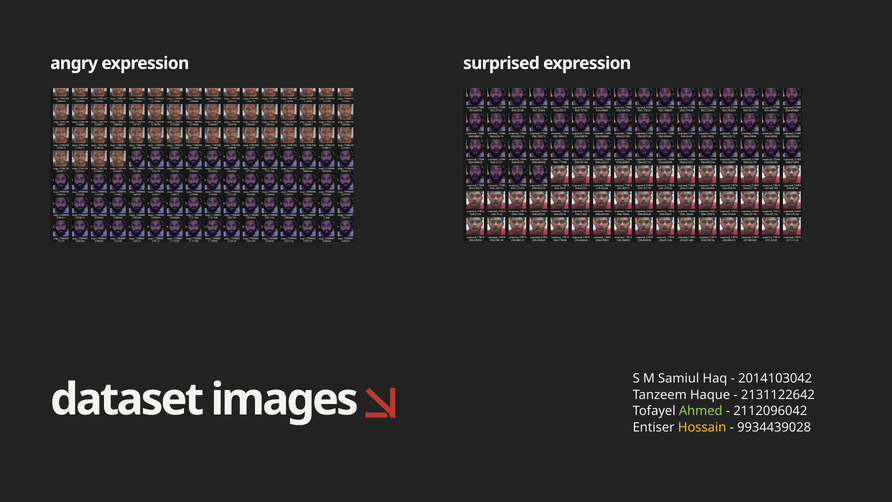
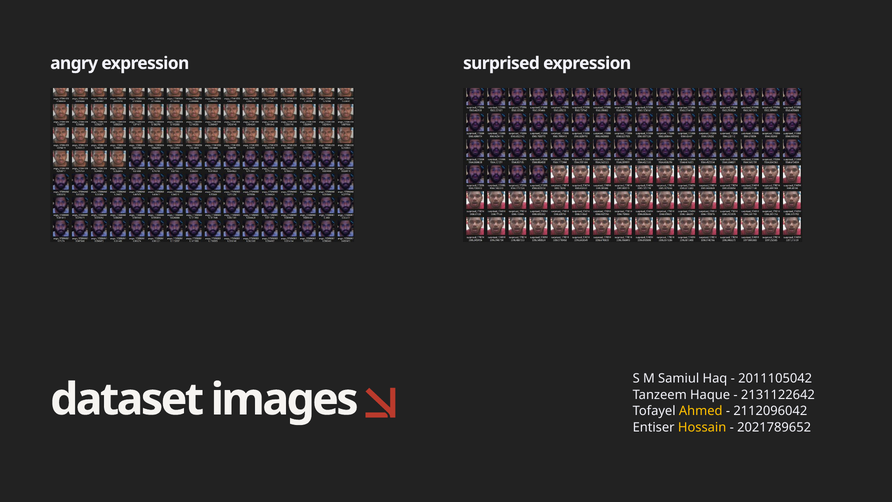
2014103042: 2014103042 -> 2011105042 (775, 378)
Ahmed colour: light green -> yellow (701, 411)
9934439028: 9934439028 -> 2021789652 (774, 427)
